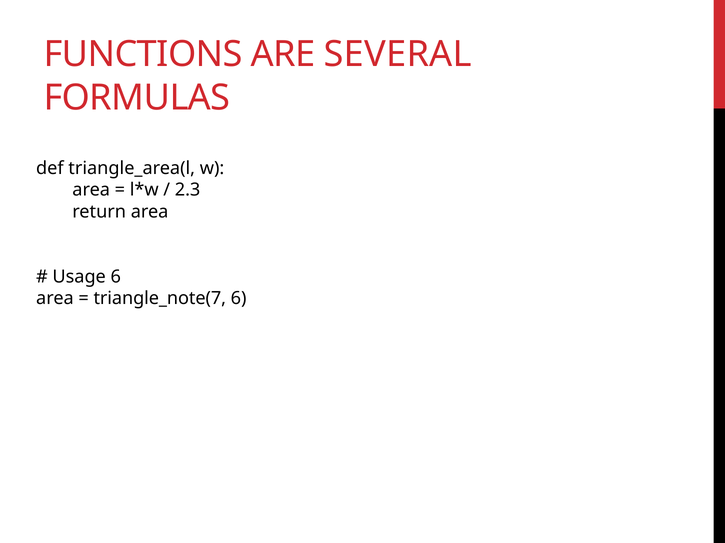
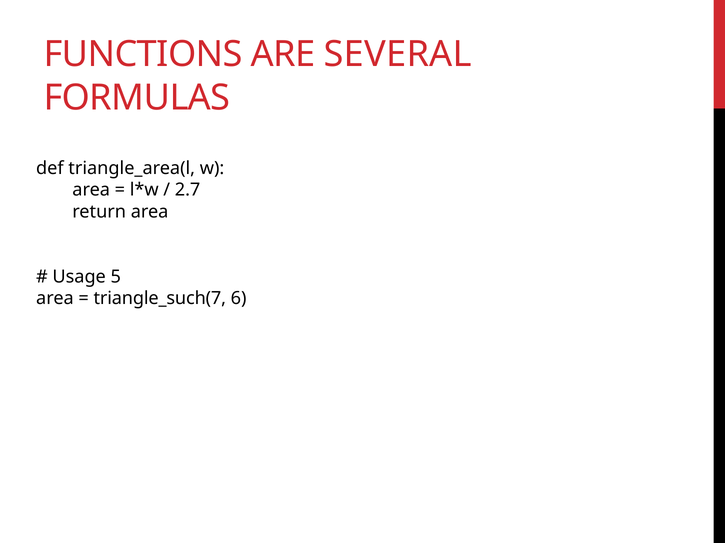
2.3: 2.3 -> 2.7 (188, 190)
Usage 6: 6 -> 5 (116, 277)
triangle_note(7: triangle_note(7 -> triangle_such(7 (160, 299)
